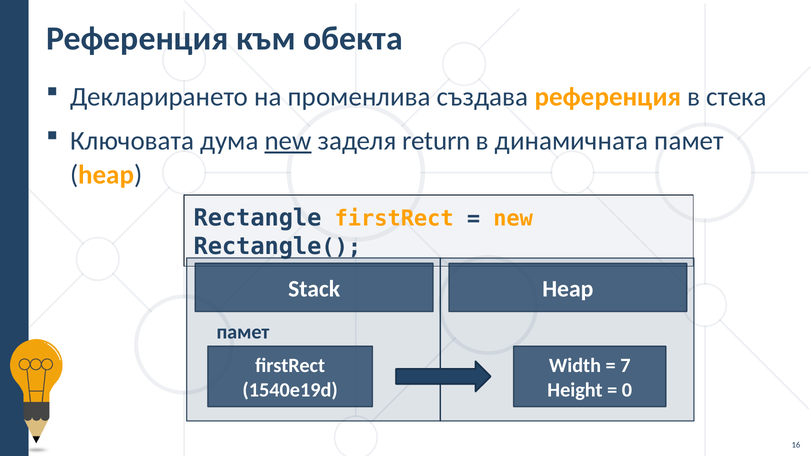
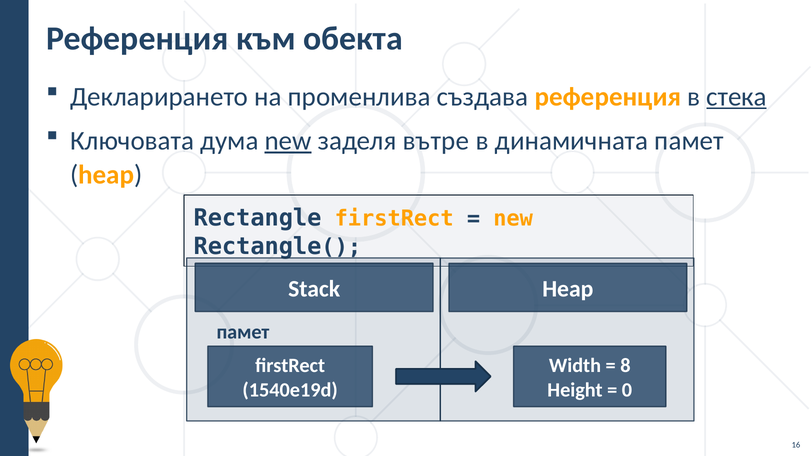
стека underline: none -> present (737, 97)
return: return -> вътре (436, 141)
7: 7 -> 8 (625, 366)
